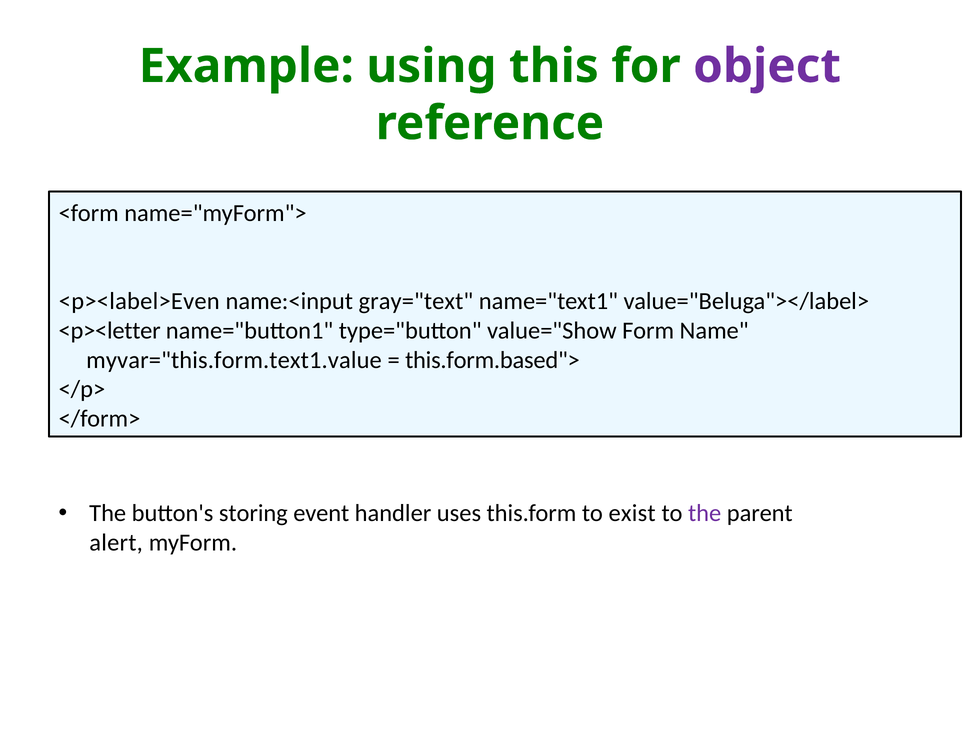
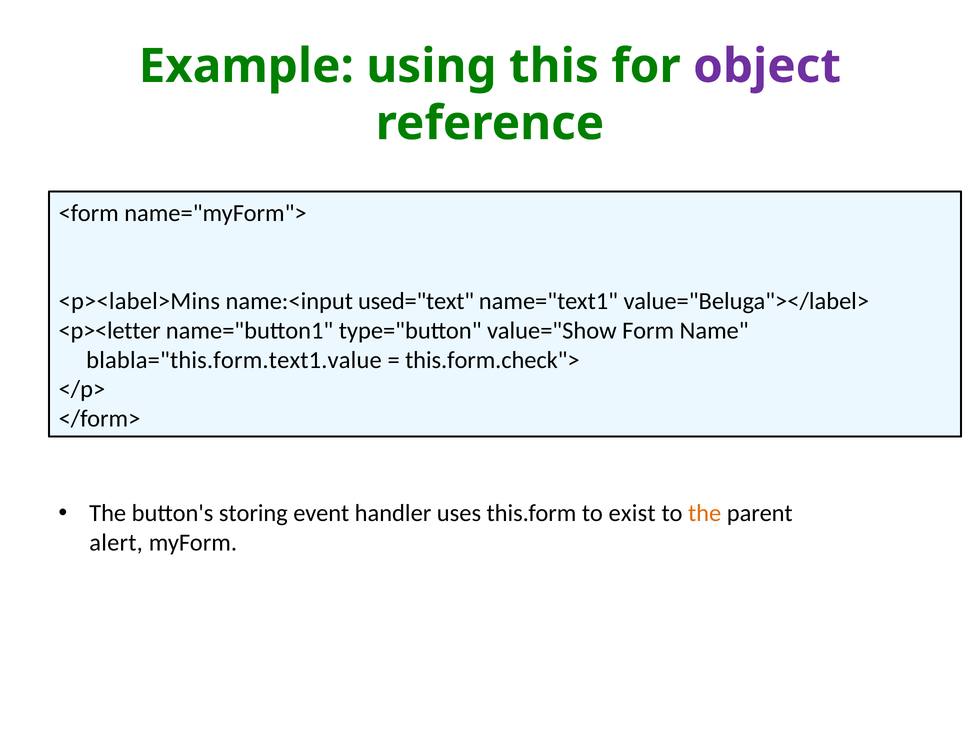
<p><label>Even: <p><label>Even -> <p><label>Mins (139, 301)
gray="text: gray="text -> used="text (416, 301)
myvar="this.form.text1.value: myvar="this.form.text1.value -> blabla="this.form.text1.value (234, 360)
this.form.based">: this.form.based"> -> this.form.check"> (492, 360)
the colour: purple -> orange (705, 513)
